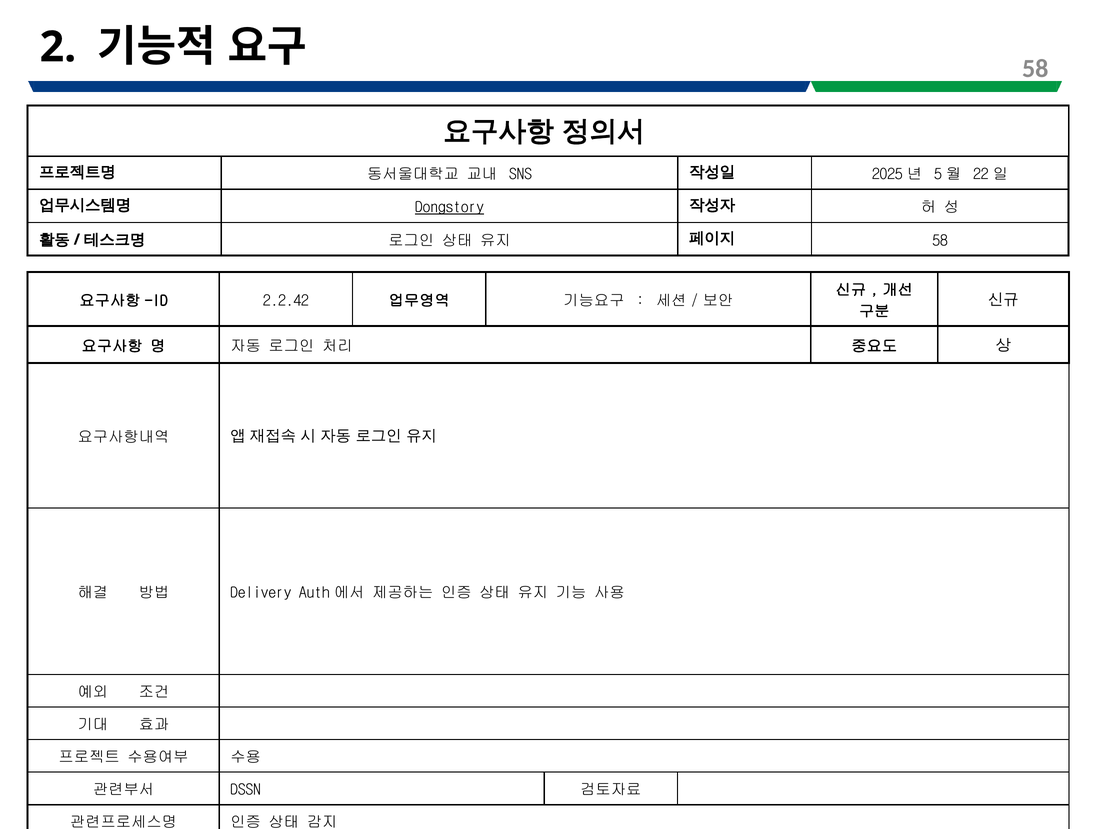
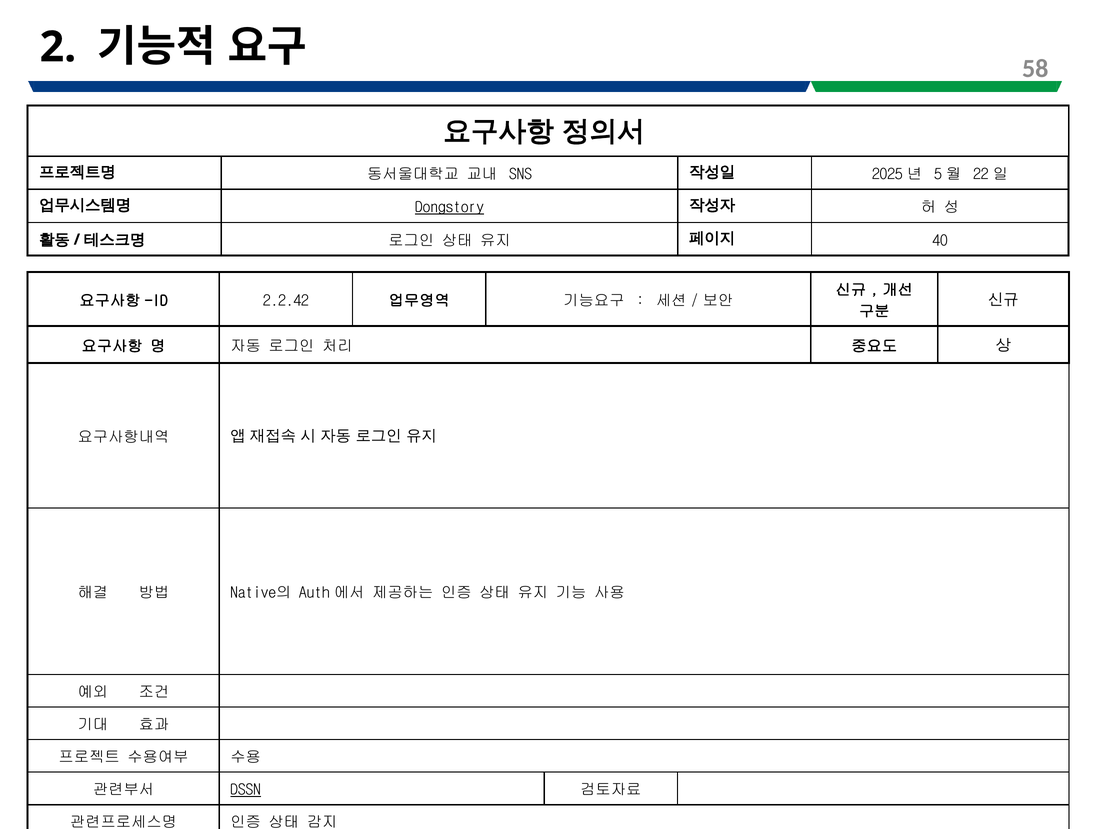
58: 58 -> 40 (940, 241)
Delivery: Delivery -> Native의 (261, 593)
DSSN underline: none -> present (246, 790)
